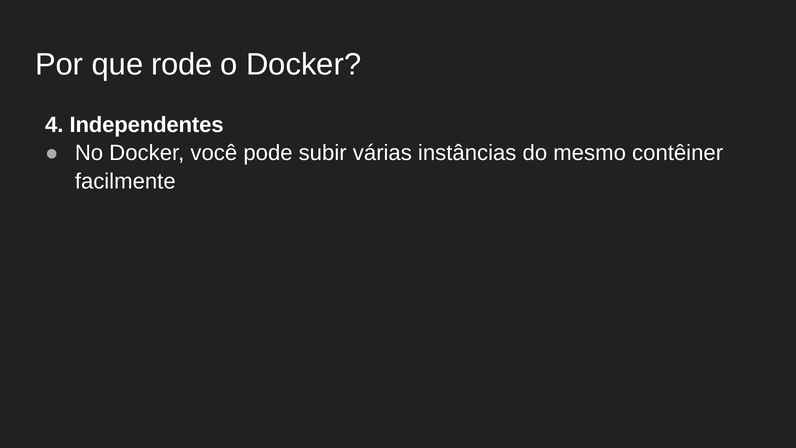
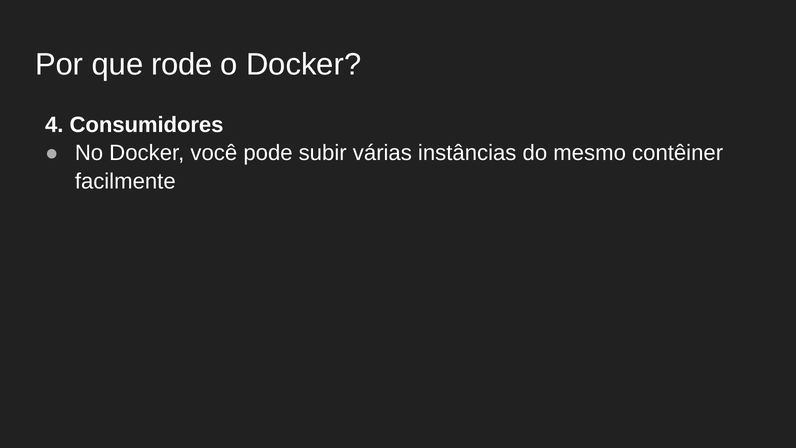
Independentes: Independentes -> Consumidores (147, 125)
